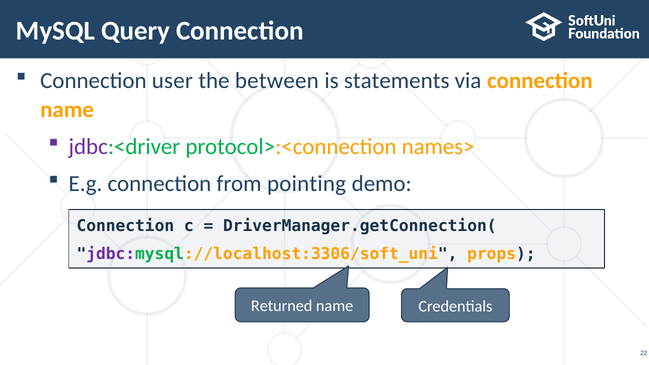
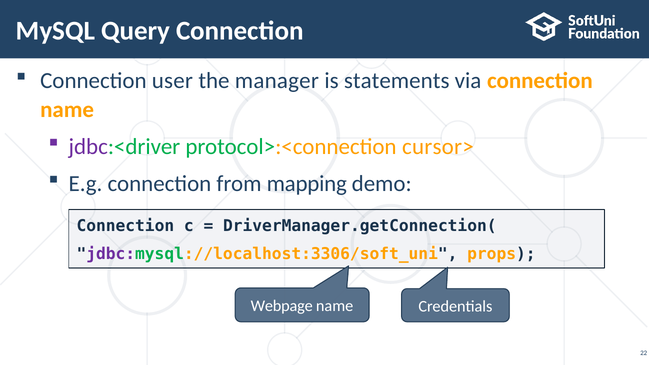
between: between -> manager (277, 81)
names>: names> -> cursor> (438, 147)
pointing: pointing -> mapping (307, 184)
Returned: Returned -> Webpage (282, 306)
